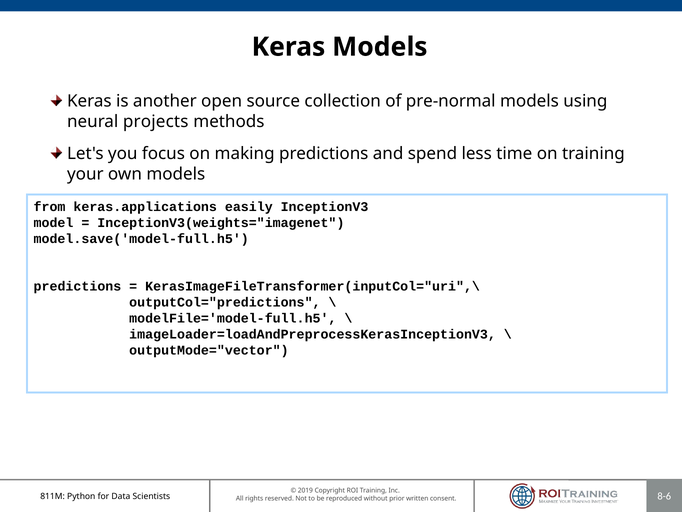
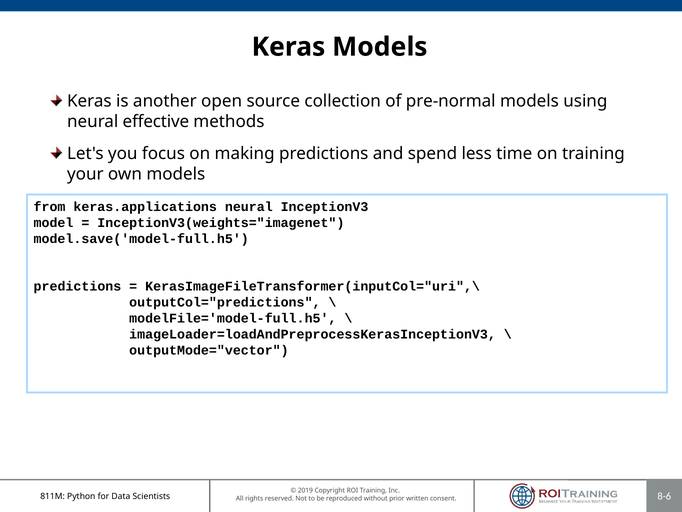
projects: projects -> effective (156, 122)
keras.applications easily: easily -> neural (249, 207)
